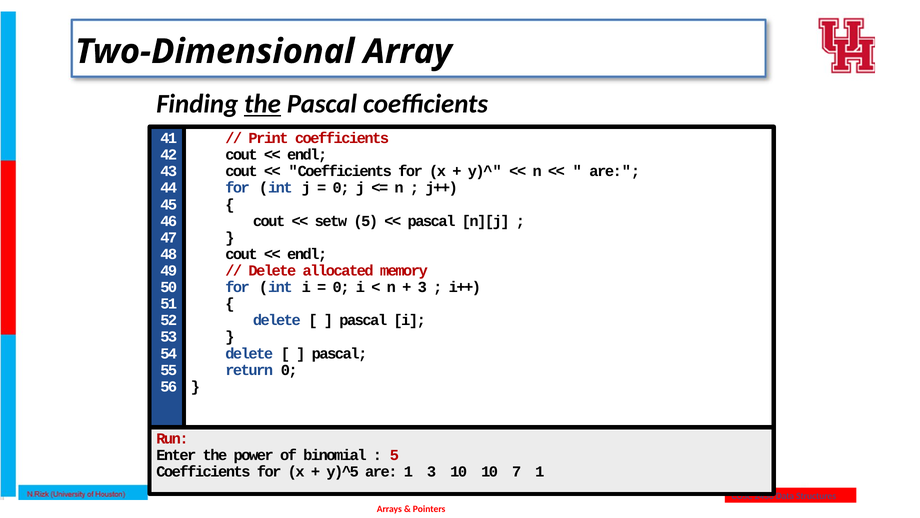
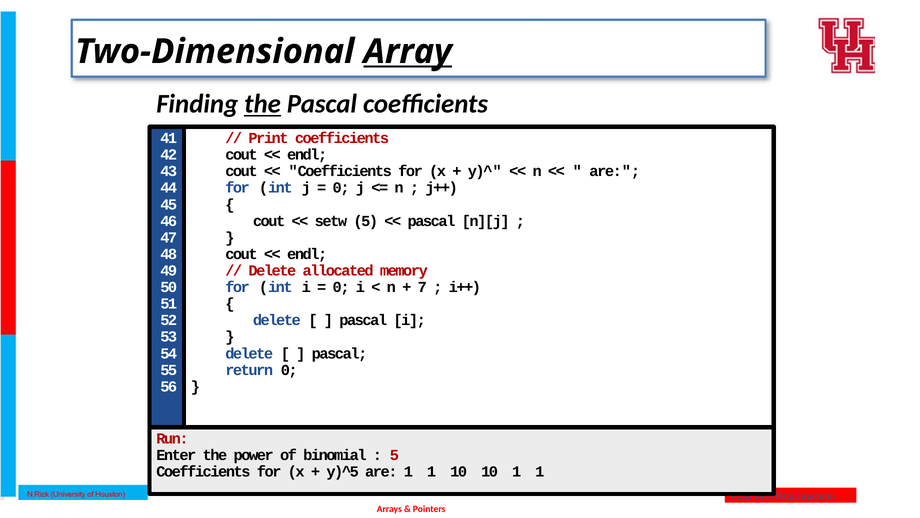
Array underline: none -> present (408, 52)
3: 3 -> 7 (422, 287)
are 1 3: 3 -> 1 (432, 471)
10 7: 7 -> 1 (517, 471)
